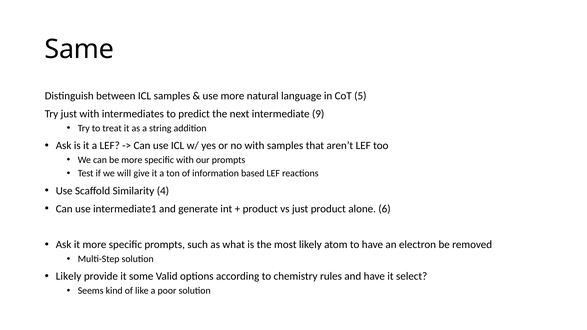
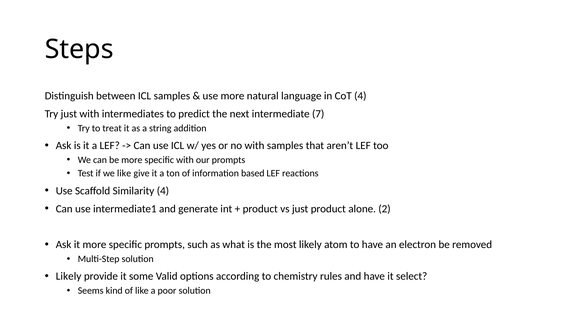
Same: Same -> Steps (79, 49)
CoT 5: 5 -> 4 (360, 96)
9: 9 -> 7 (318, 114)
we will: will -> like (124, 173)
6: 6 -> 2 (385, 209)
